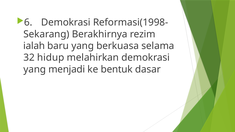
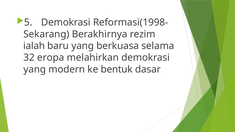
6: 6 -> 5 (28, 22)
hidup: hidup -> eropa (51, 58)
menjadi: menjadi -> modern (67, 69)
